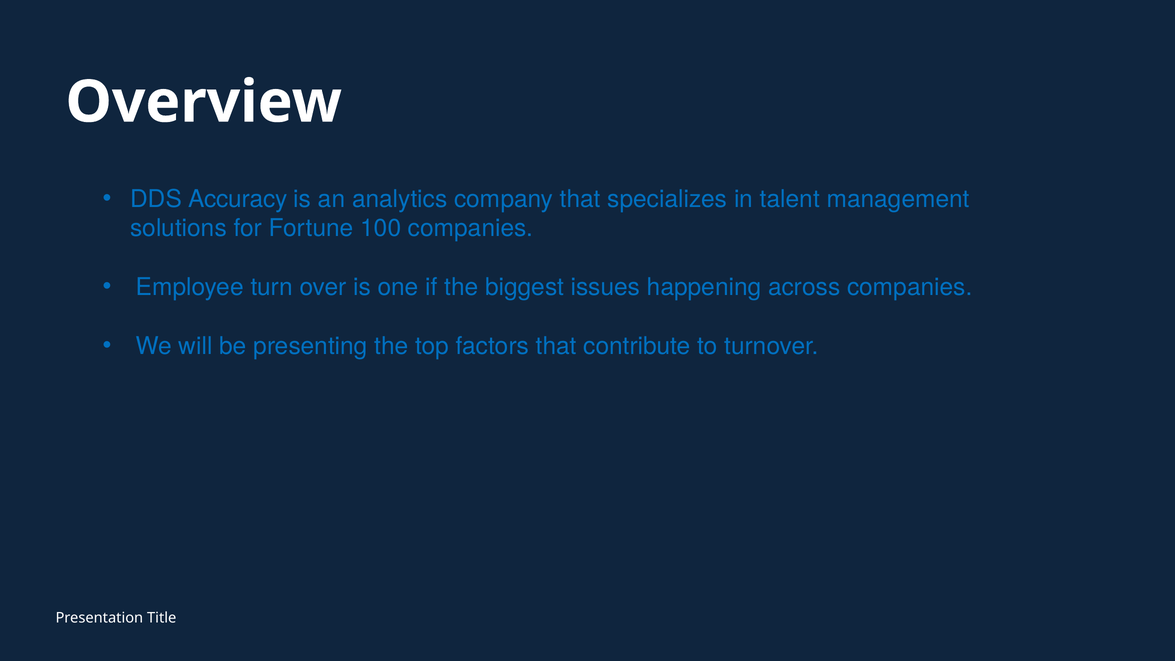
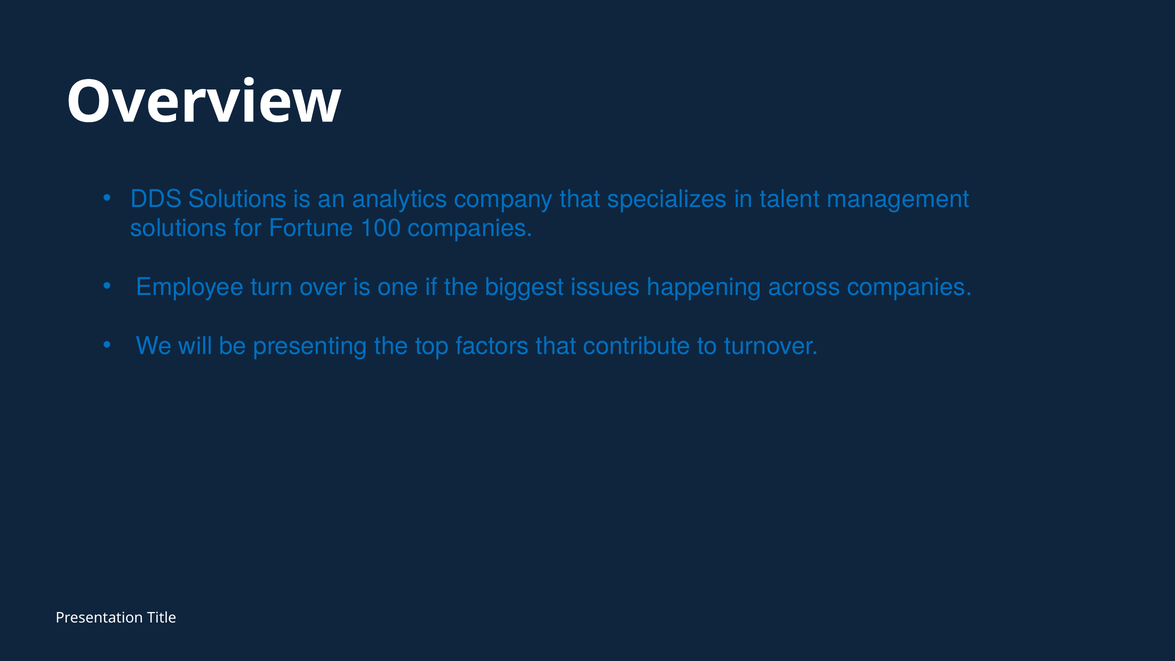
DDS Accuracy: Accuracy -> Solutions (238, 199)
